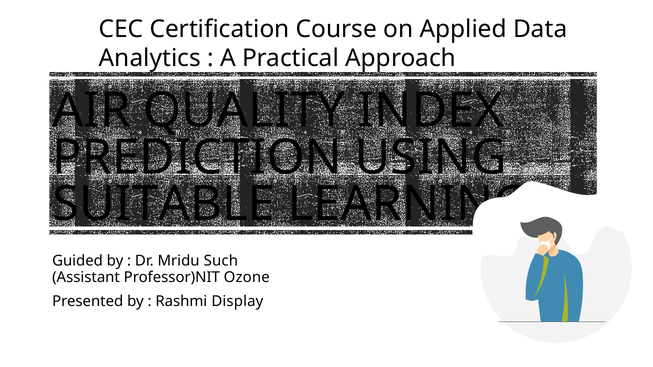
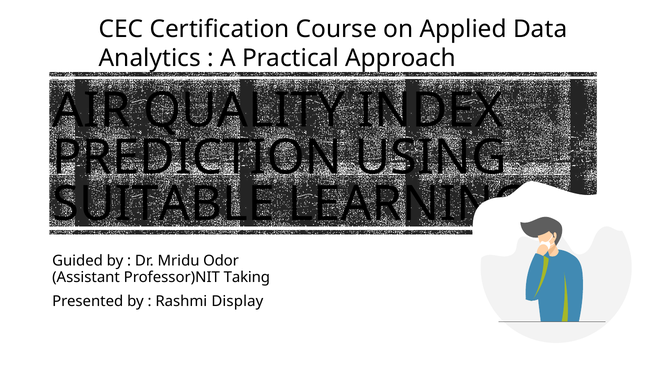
Such: Such -> Odor (221, 261)
Ozone: Ozone -> Taking (247, 277)
